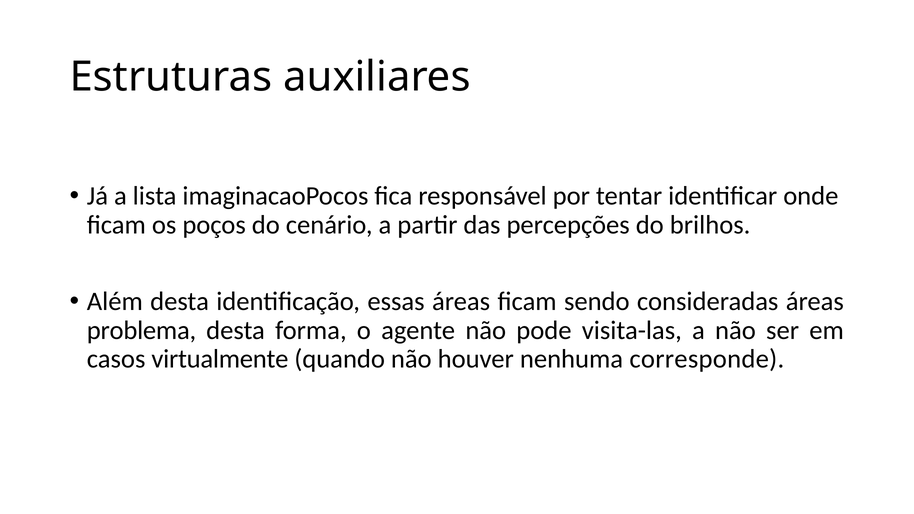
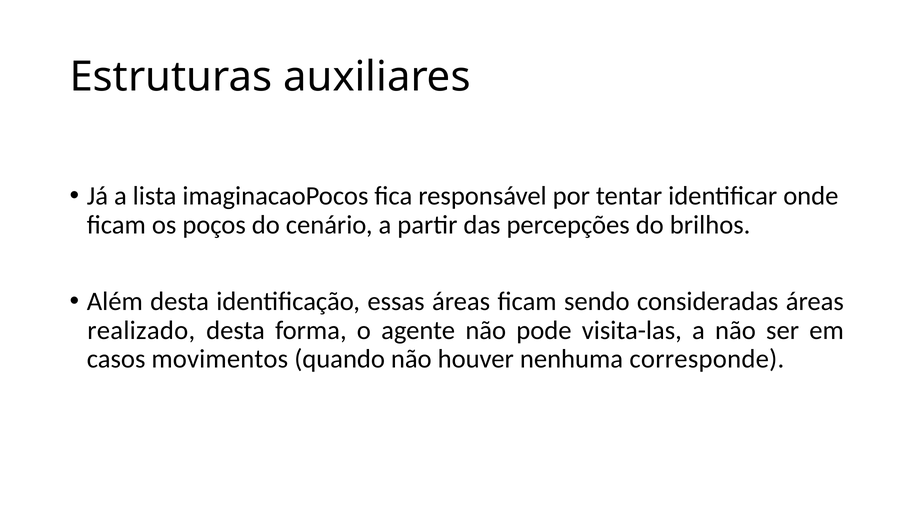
problema: problema -> realizado (141, 330)
virtualmente: virtualmente -> movimentos (220, 359)
